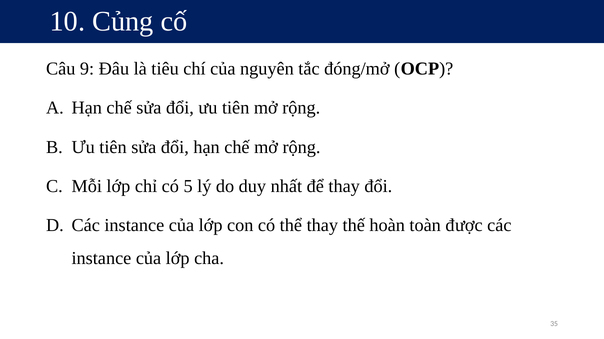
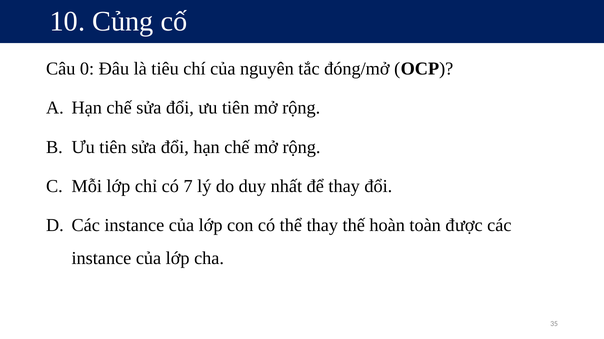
9: 9 -> 0 (87, 69)
5: 5 -> 7 (188, 187)
